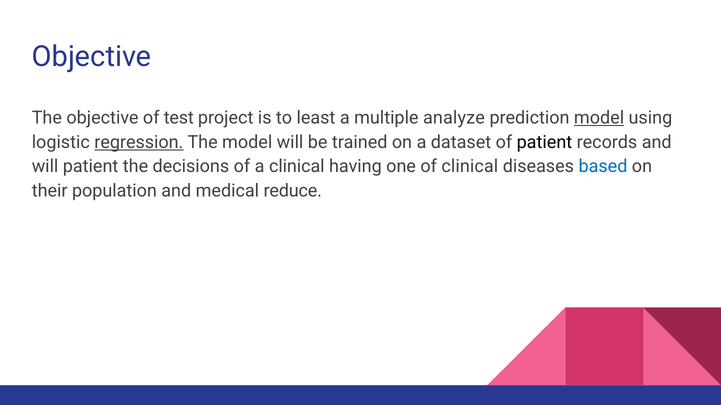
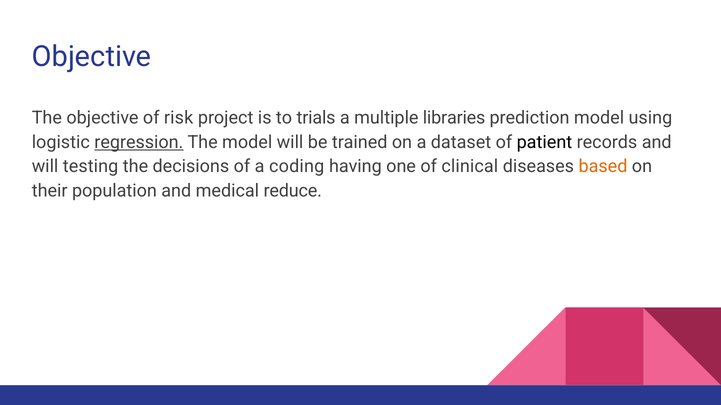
test: test -> risk (179, 118)
least: least -> trials (316, 118)
analyze: analyze -> libraries (454, 118)
model underline: present -> none (599, 118)
will patient: patient -> testing (91, 167)
a clinical: clinical -> coding (297, 167)
based colour: blue -> orange (603, 167)
